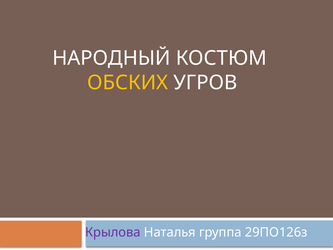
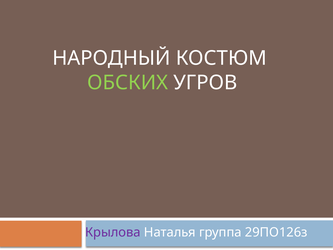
ОБСКИХ colour: yellow -> light green (128, 83)
